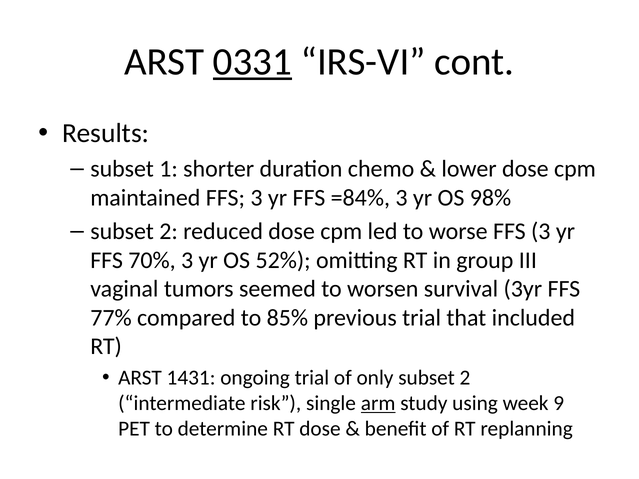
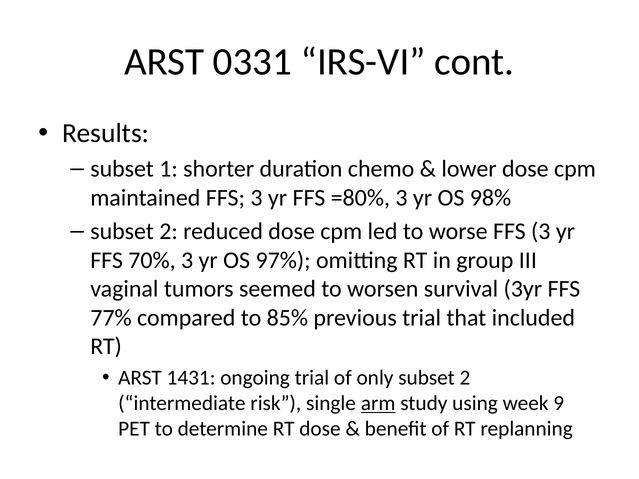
0331 underline: present -> none (252, 62)
=84%: =84% -> =80% (360, 198)
52%: 52% -> 97% (283, 260)
